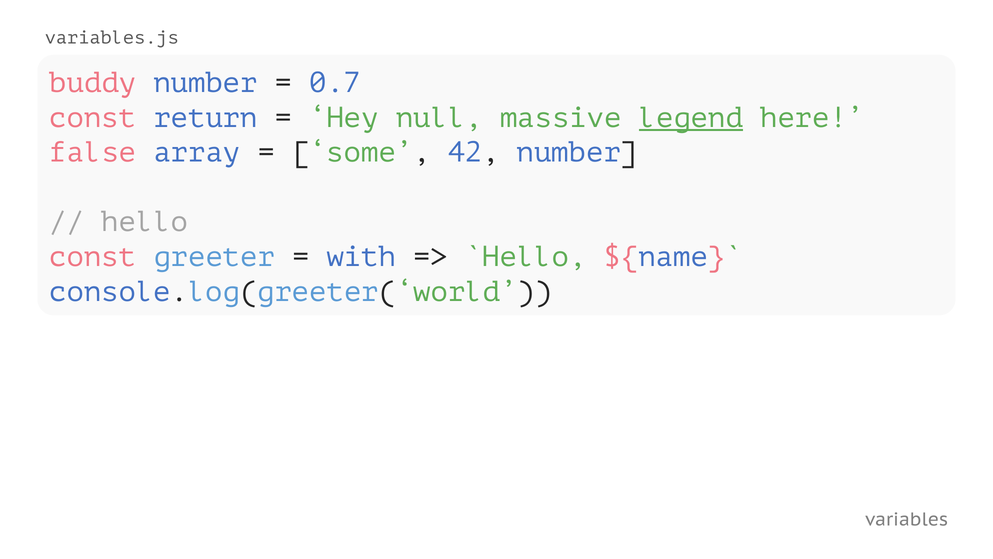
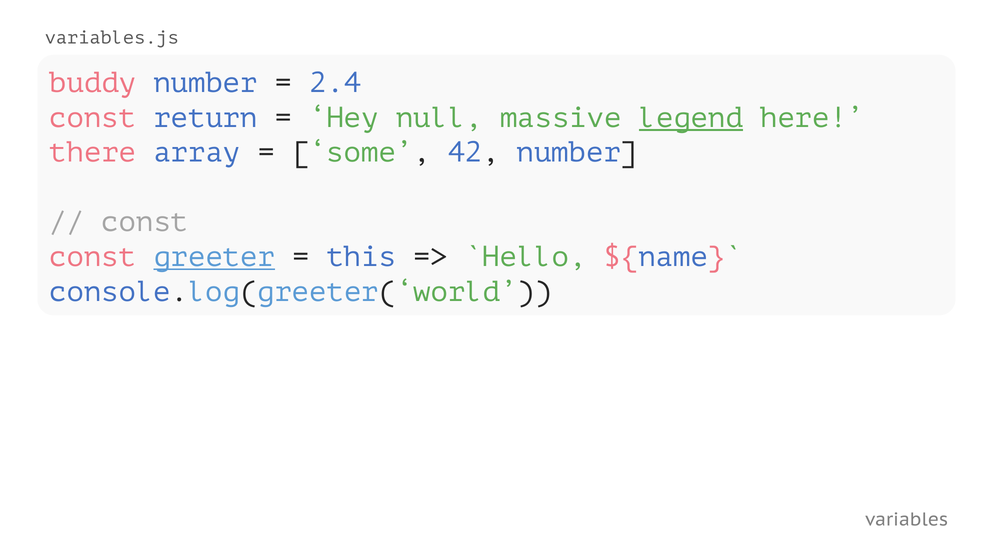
0.7: 0.7 -> 2.4 (335, 83)
false: false -> there (93, 152)
hello: hello -> const (145, 222)
greeter underline: none -> present (214, 256)
with: with -> this (361, 256)
